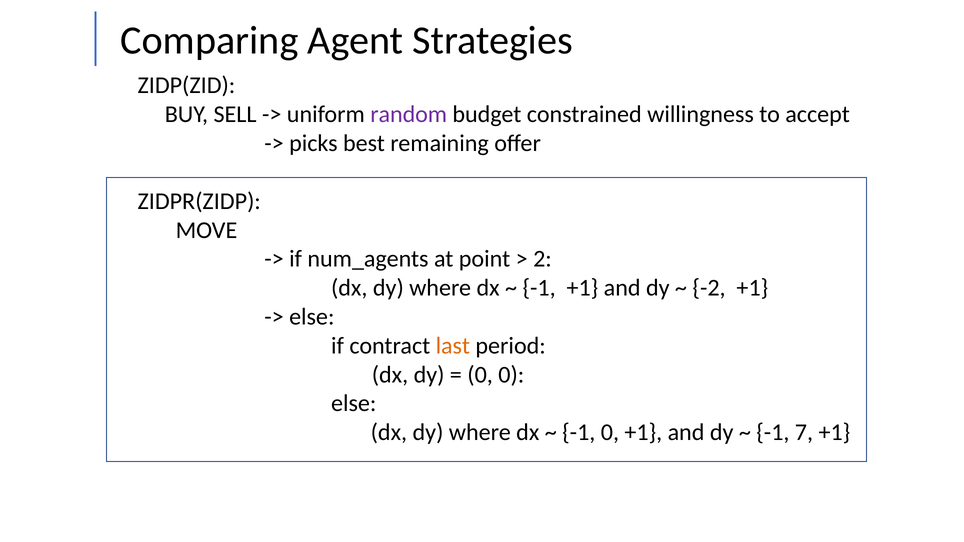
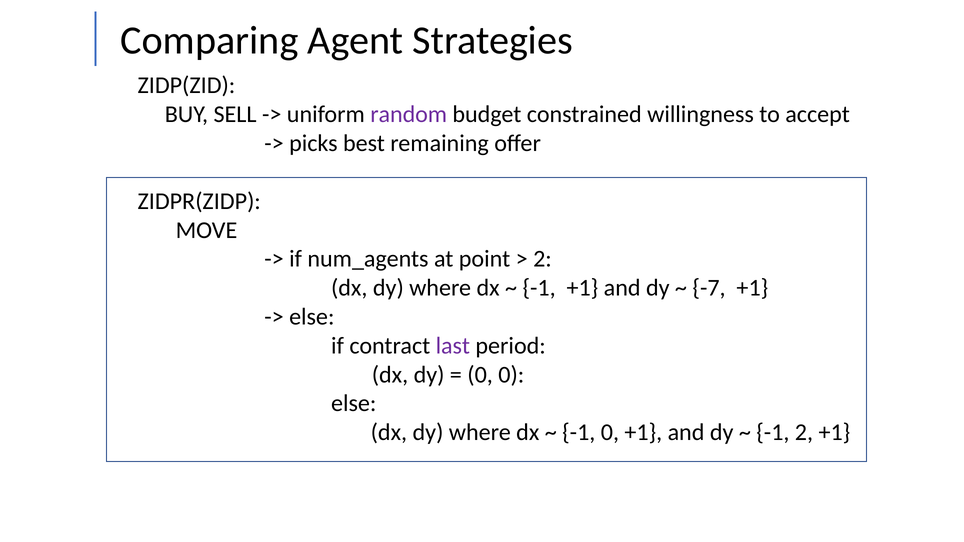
-2: -2 -> -7 (709, 288)
last colour: orange -> purple (453, 346)
-1 7: 7 -> 2 (804, 433)
